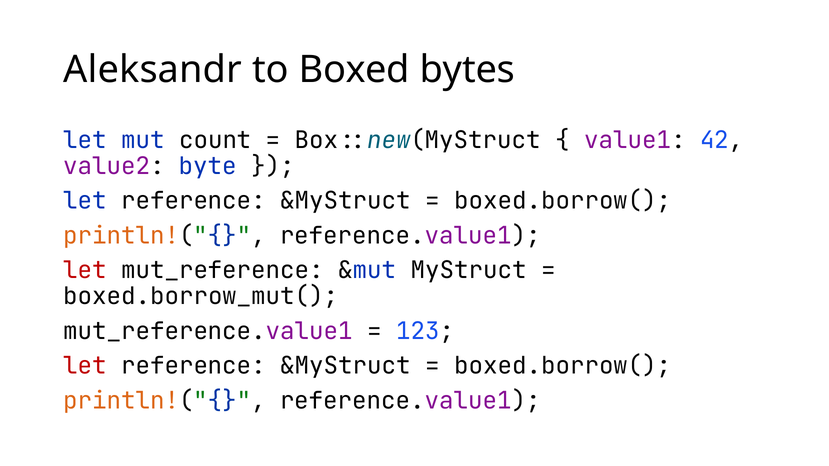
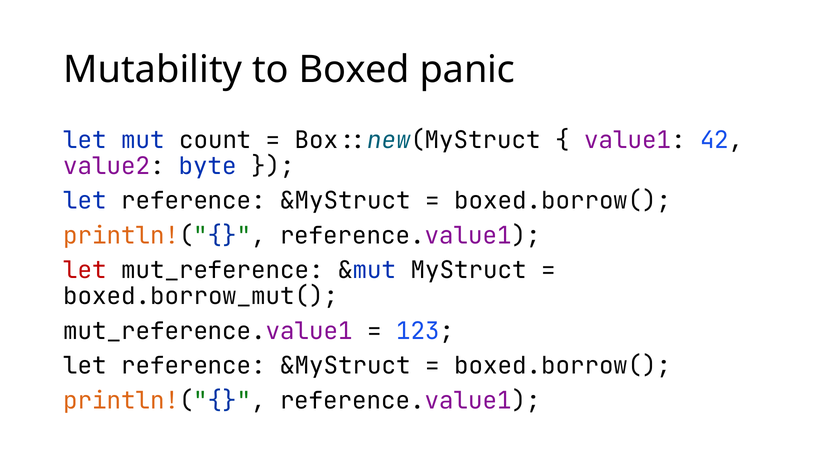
Aleksandr: Aleksandr -> Mutability (153, 70)
bytes: bytes -> panic (467, 70)
let colour: red -> black (85, 366)
